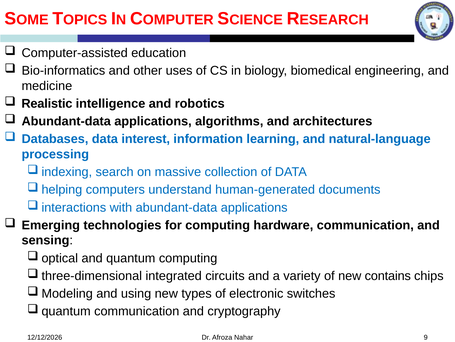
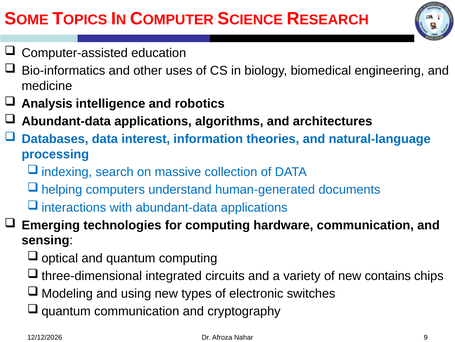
Realistic: Realistic -> Analysis (47, 103)
learning: learning -> theories (273, 139)
